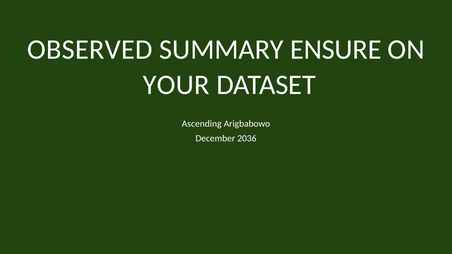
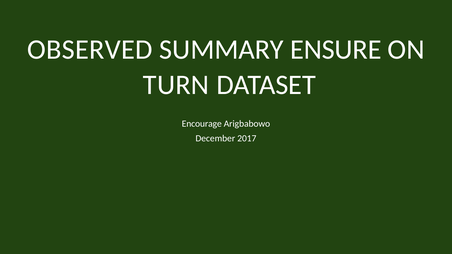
YOUR: YOUR -> TURN (176, 85)
Ascending: Ascending -> Encourage (202, 124)
2036: 2036 -> 2017 (247, 139)
